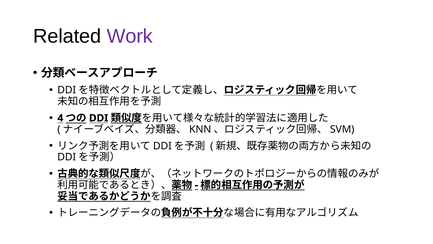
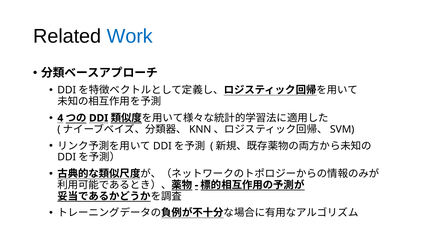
Work colour: purple -> blue (130, 36)
